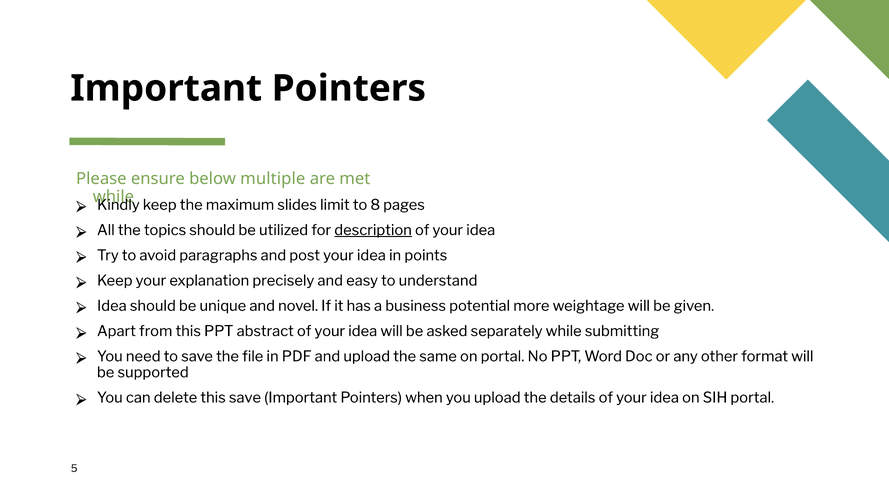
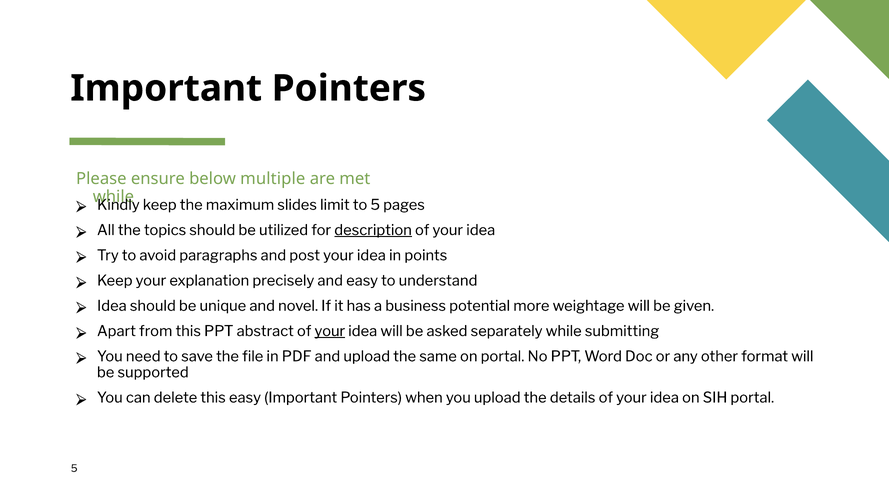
to 8: 8 -> 5 (375, 205)
your underline: none -> present (330, 331)
this save: save -> easy (245, 398)
